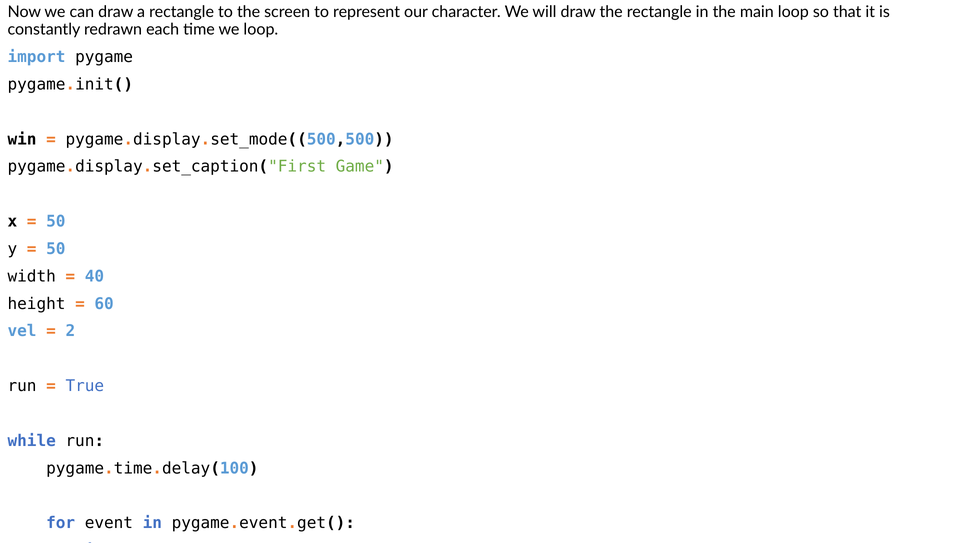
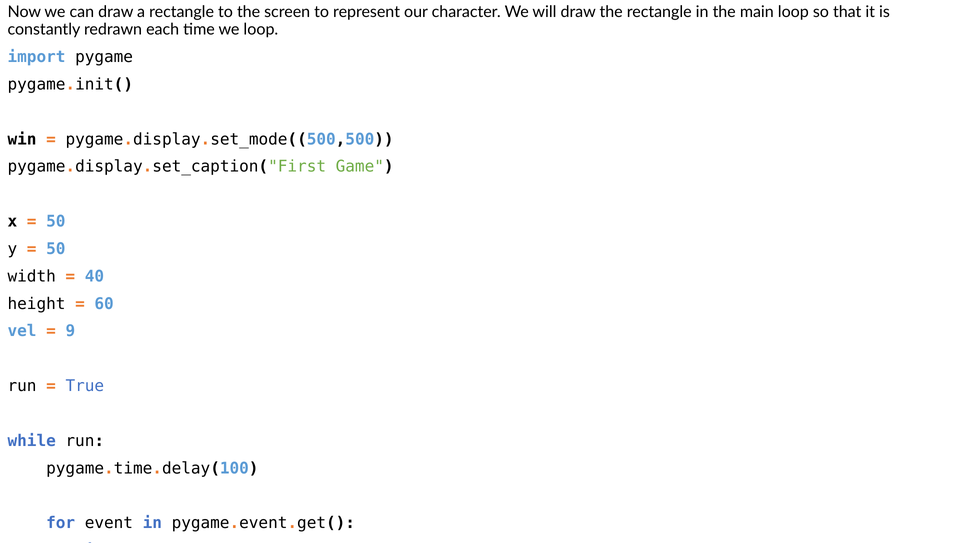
2: 2 -> 9 (70, 331)
